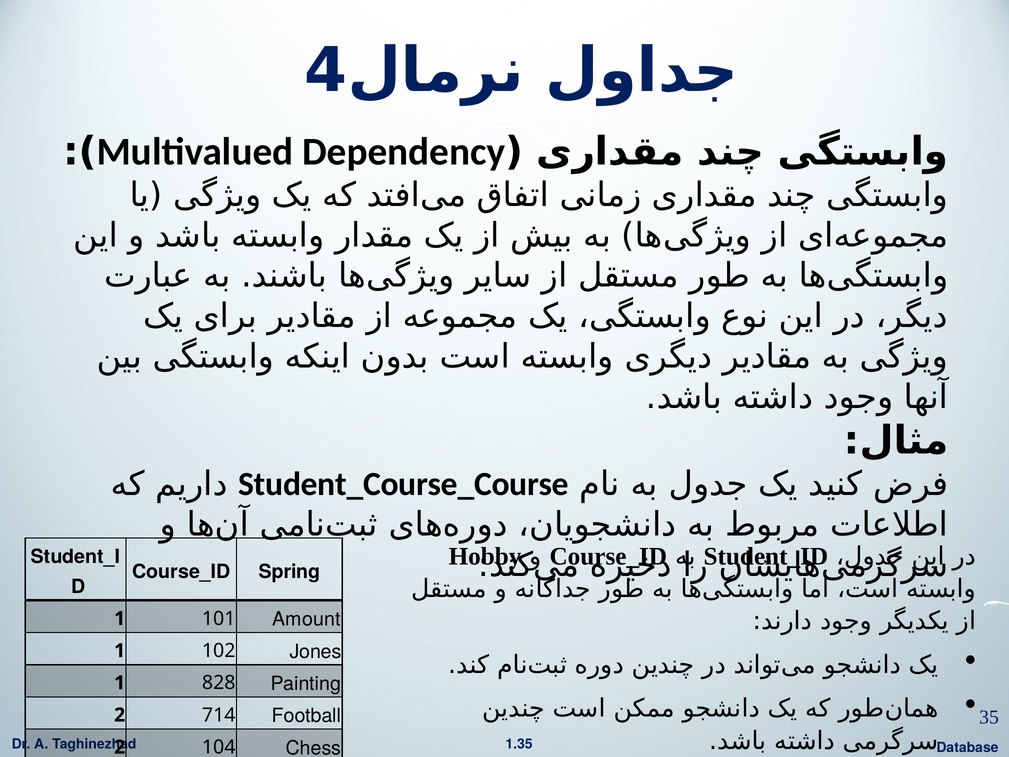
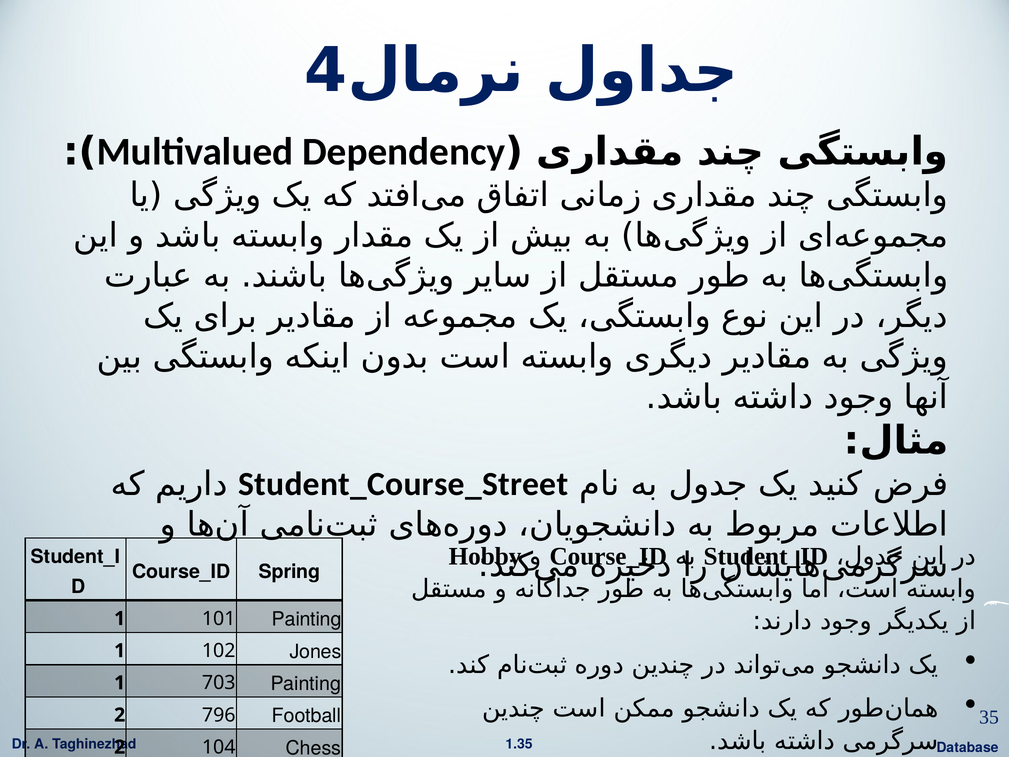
Student_Course_Course: Student_Course_Course -> Student_Course_Street (403, 484)
101 Amount: Amount -> Painting (307, 619)
828: 828 -> 703 (219, 683)
714: 714 -> 796 (219, 715)
